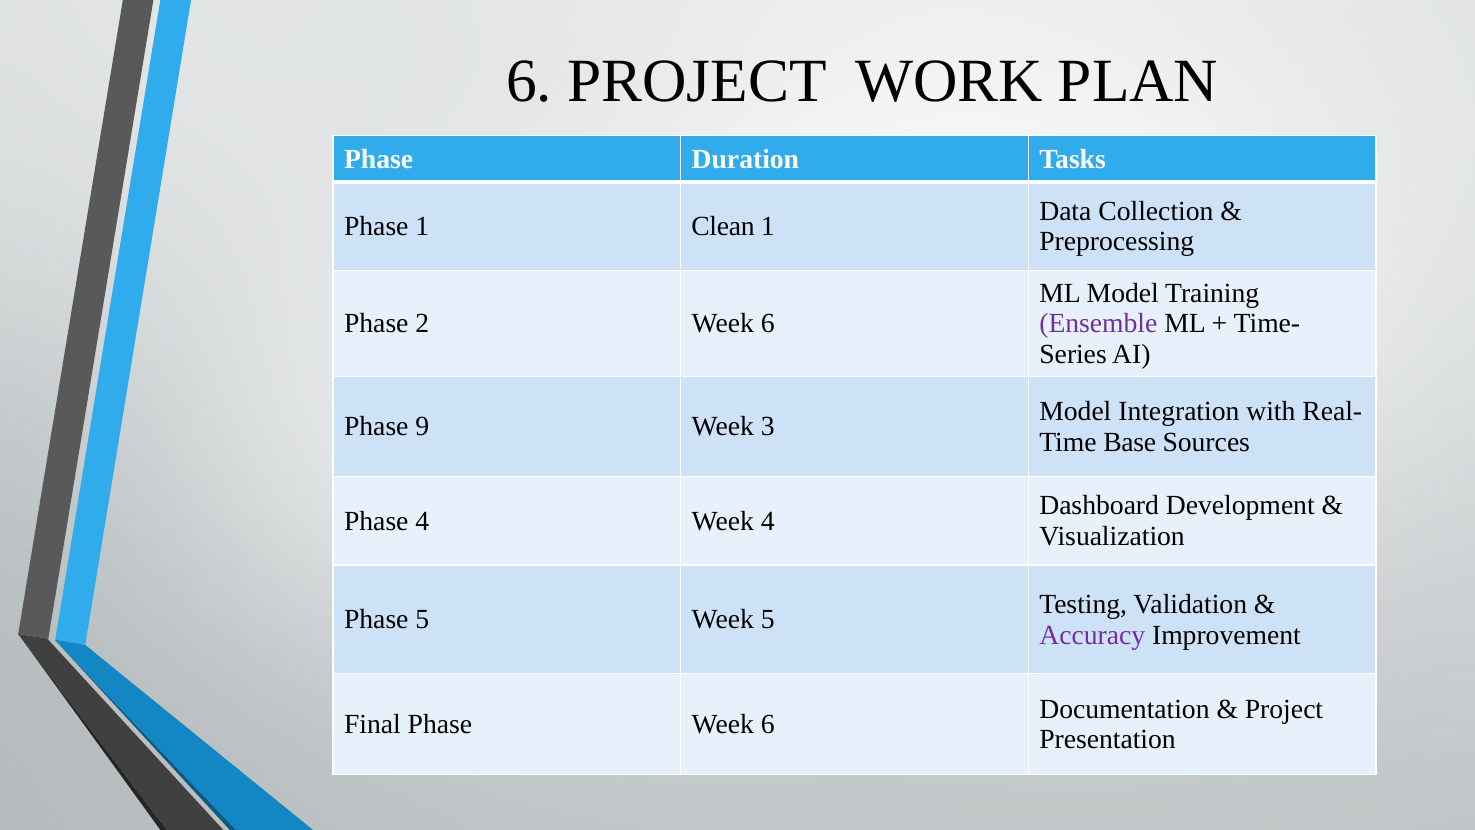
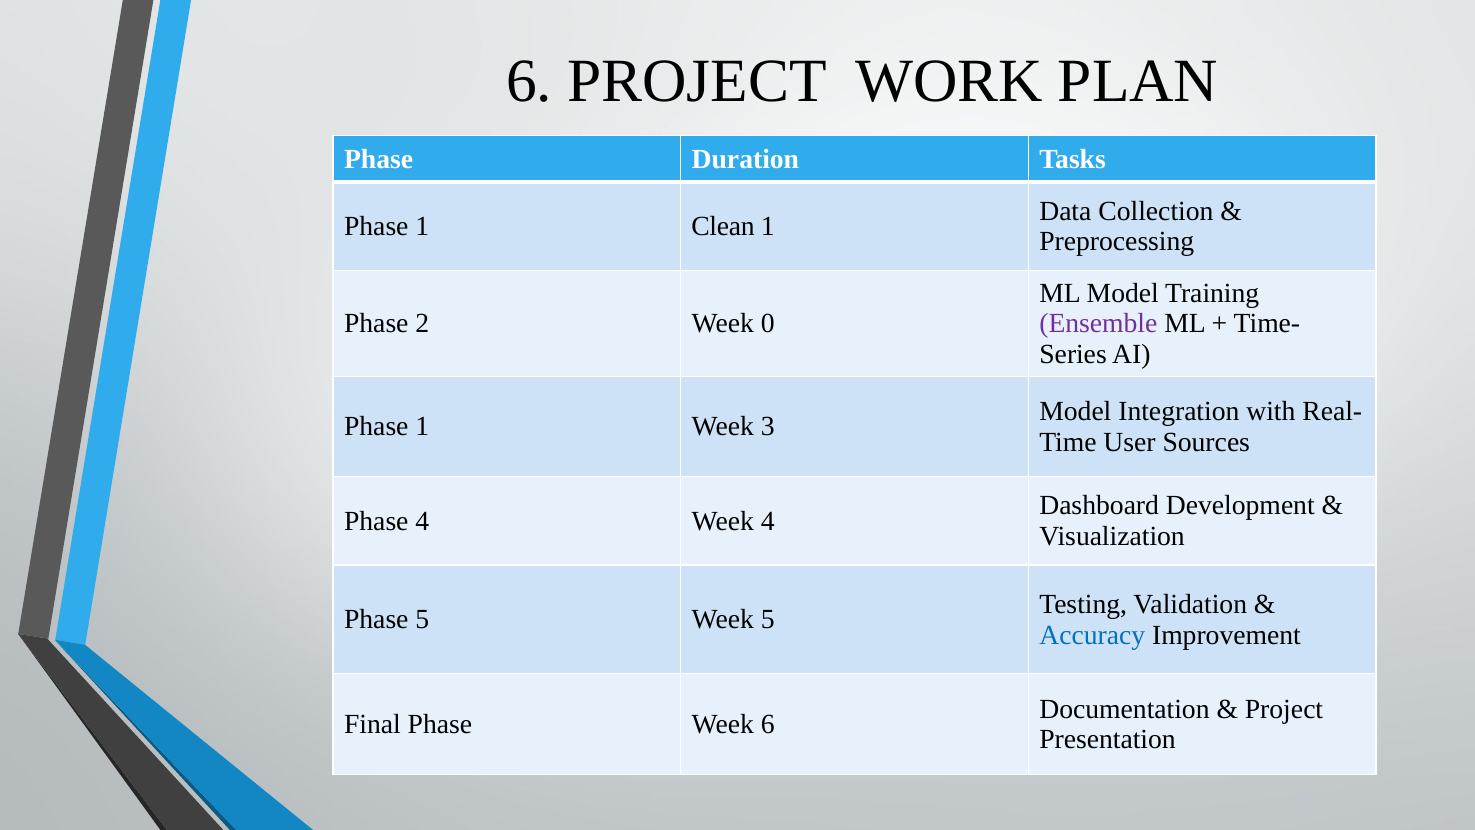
2 Week 6: 6 -> 0 (768, 324)
9: 9 -> 1 (422, 426)
Base: Base -> User (1130, 442)
Accuracy colour: purple -> blue (1092, 635)
